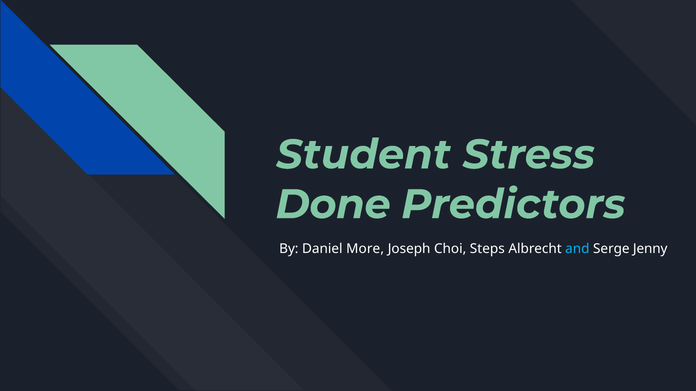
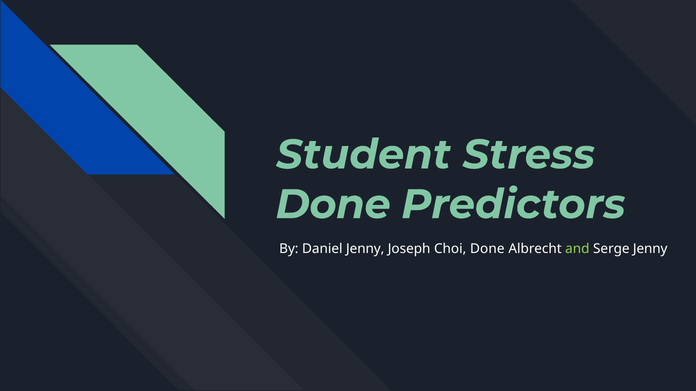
Daniel More: More -> Jenny (365, 249)
Choi Steps: Steps -> Done (487, 249)
and colour: light blue -> light green (577, 249)
